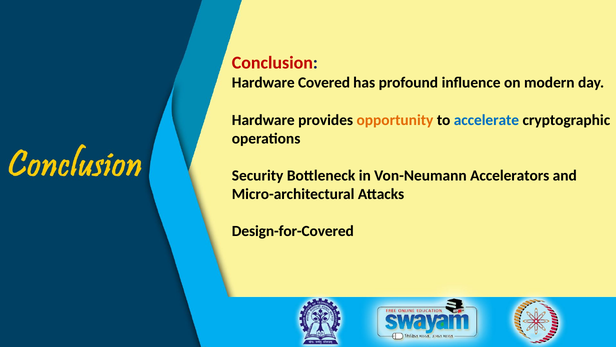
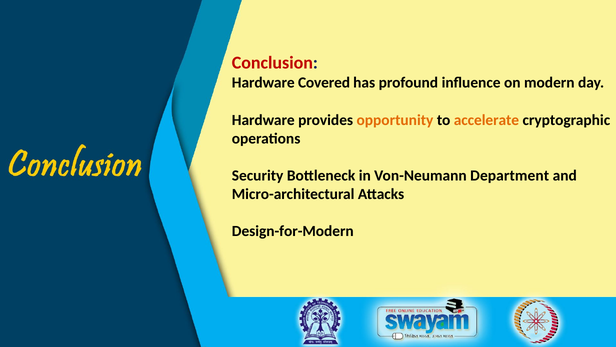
accelerate colour: blue -> orange (486, 120)
Accelerators: Accelerators -> Department (510, 175)
Design-for-Covered: Design-for-Covered -> Design-for-Modern (293, 231)
